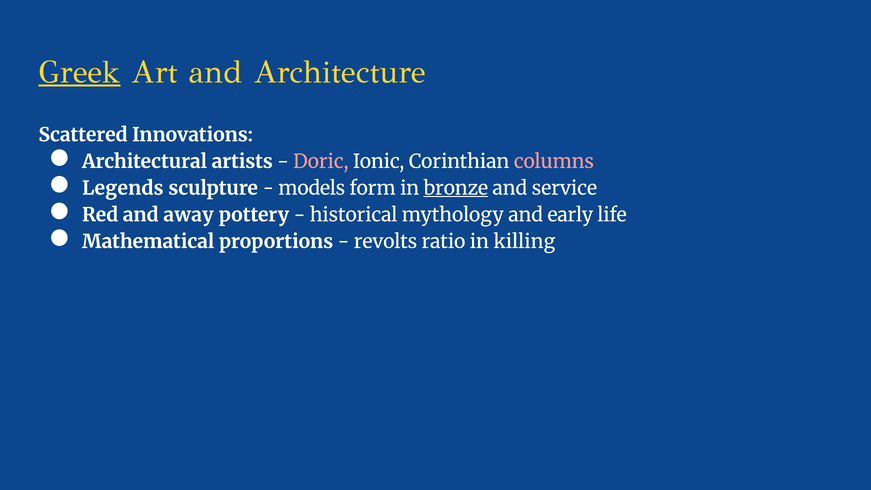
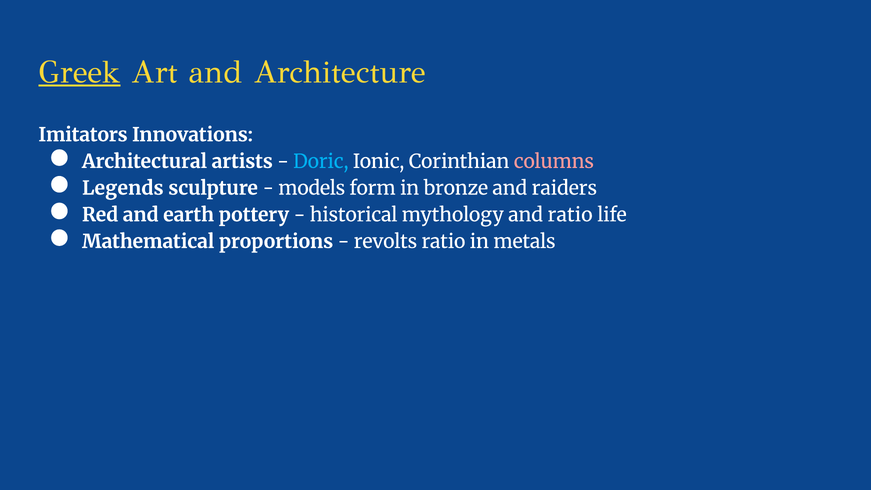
Scattered: Scattered -> Imitators (83, 135)
Doric colour: pink -> light blue (321, 162)
bronze underline: present -> none (456, 188)
service: service -> raiders (564, 188)
away: away -> earth (189, 215)
and early: early -> ratio (570, 215)
killing: killing -> metals (524, 242)
